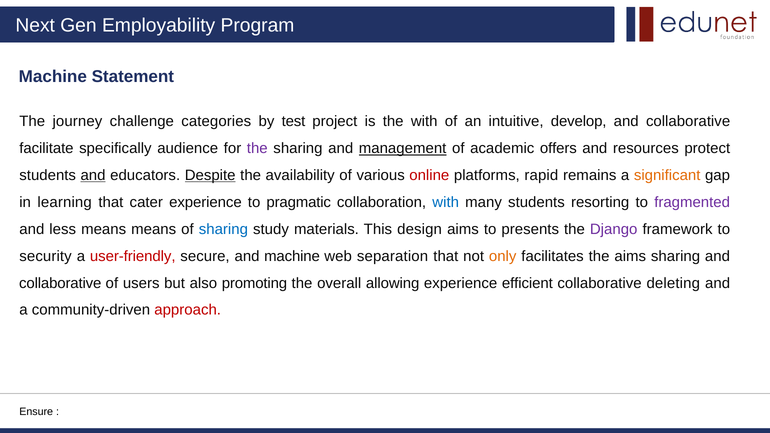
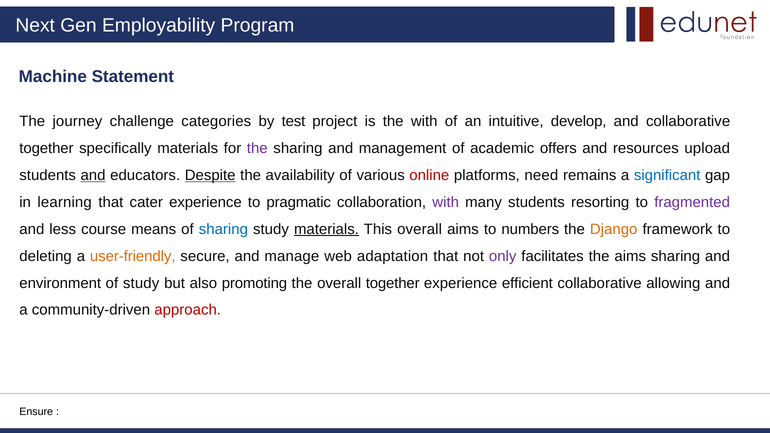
facilitate: facilitate -> together (46, 148)
specifically audience: audience -> materials (188, 148)
management underline: present -> none (403, 148)
protect: protect -> upload (707, 148)
rapid: rapid -> need (541, 175)
significant colour: orange -> blue (667, 175)
with colour: blue -> purple (446, 202)
less means: means -> course (104, 229)
materials underline: none -> present (326, 229)
This design: design -> overall (420, 229)
presents: presents -> numbers (530, 229)
Django colour: purple -> orange (614, 229)
security: security -> deleting (46, 256)
user-friendly colour: red -> orange (133, 256)
and machine: machine -> manage (292, 256)
separation: separation -> adaptation (393, 256)
only colour: orange -> purple (503, 256)
collaborative: collaborative -> environment (60, 283)
of users: users -> study (141, 283)
overall allowing: allowing -> together (393, 283)
deleting: deleting -> allowing (673, 283)
